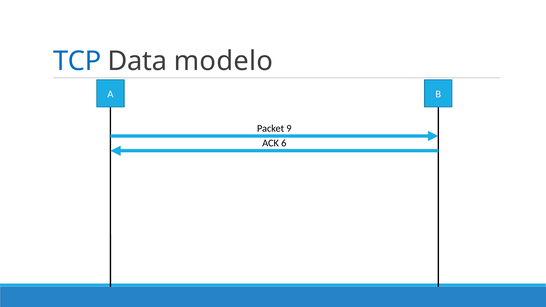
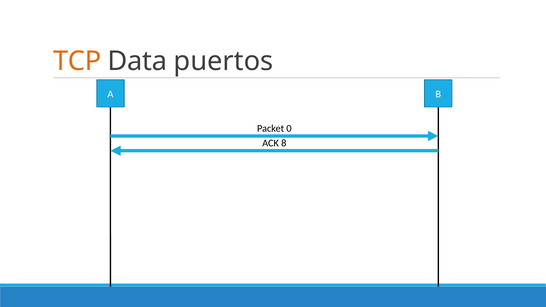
TCP colour: blue -> orange (77, 61)
modelo: modelo -> puertos (223, 61)
9: 9 -> 0 (289, 128)
6: 6 -> 8 (284, 143)
